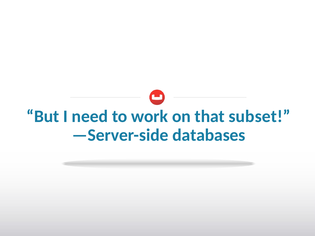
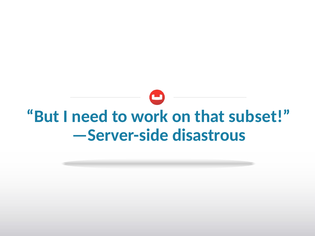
databases: databases -> disastrous (209, 135)
